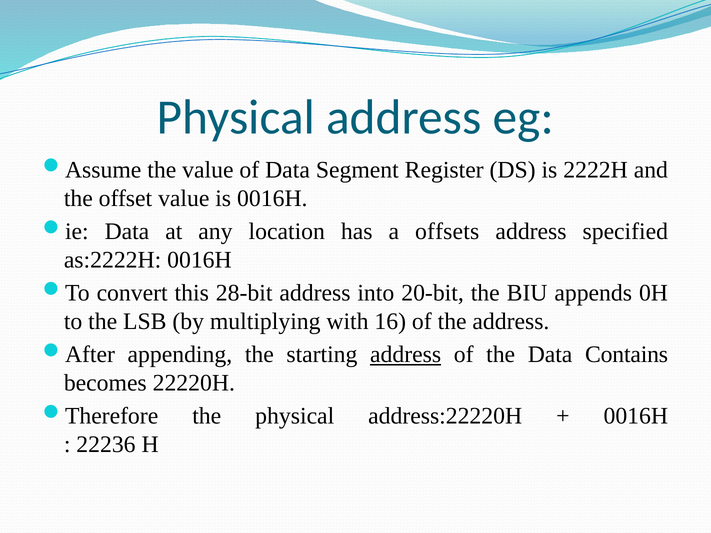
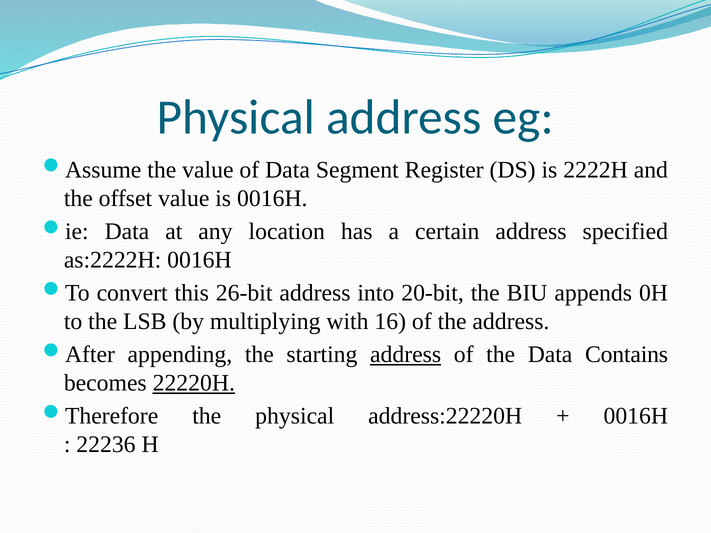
offsets: offsets -> certain (447, 231)
28-bit: 28-bit -> 26-bit (244, 293)
22220H underline: none -> present (194, 383)
